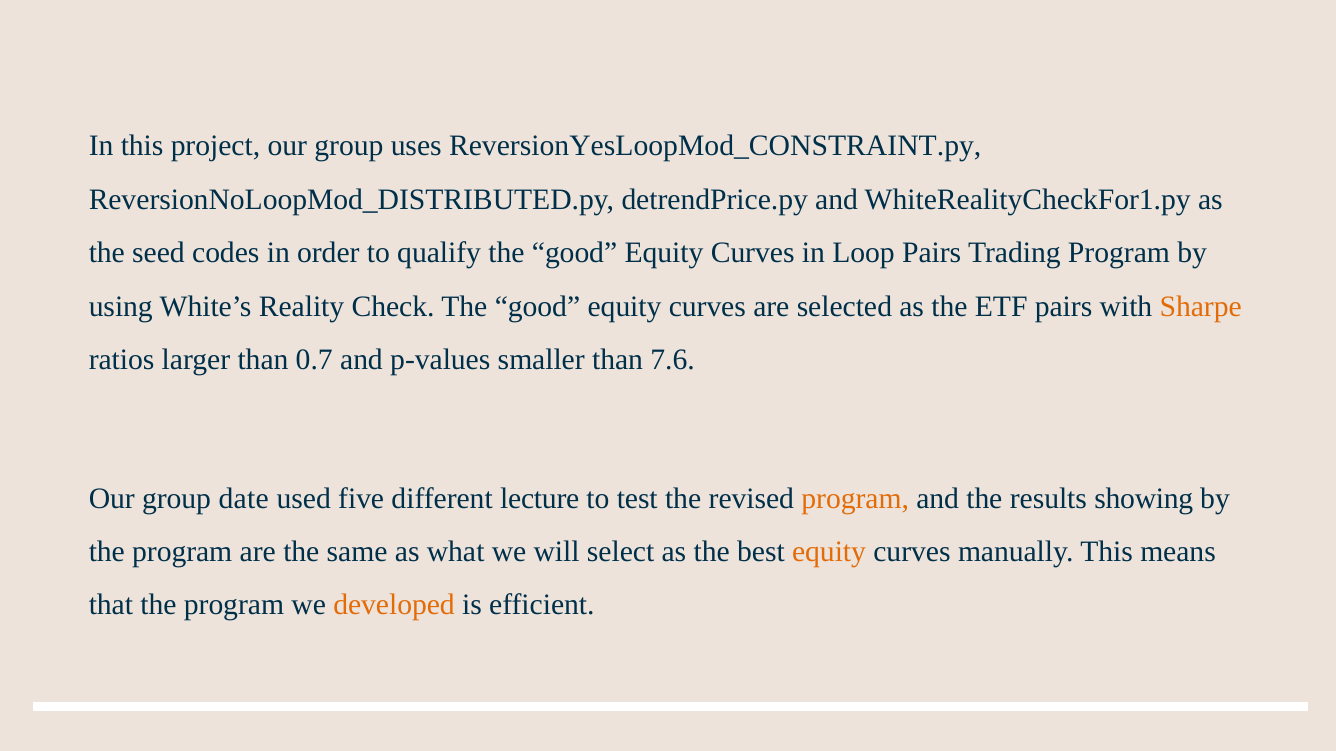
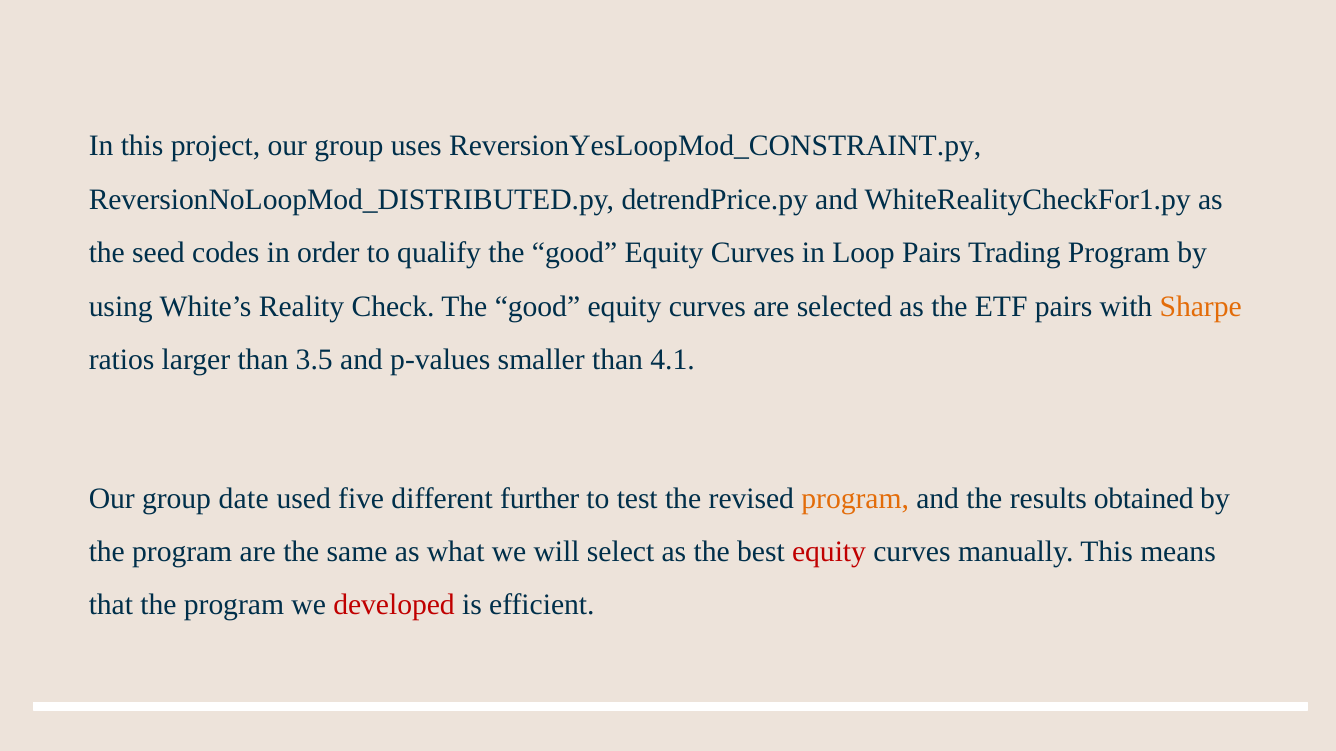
0.7: 0.7 -> 3.5 (314, 360)
7.6: 7.6 -> 4.1 (673, 360)
lecture: lecture -> further (540, 499)
showing: showing -> obtained (1144, 499)
equity colour: orange -> red (829, 552)
developed colour: orange -> red (394, 605)
